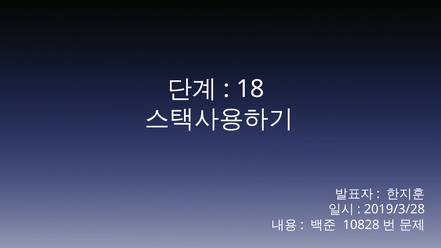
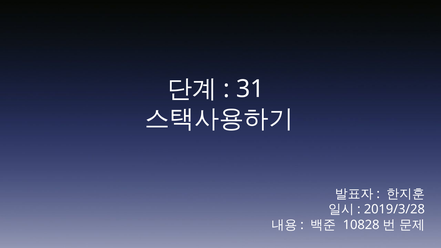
18: 18 -> 31 (250, 89)
